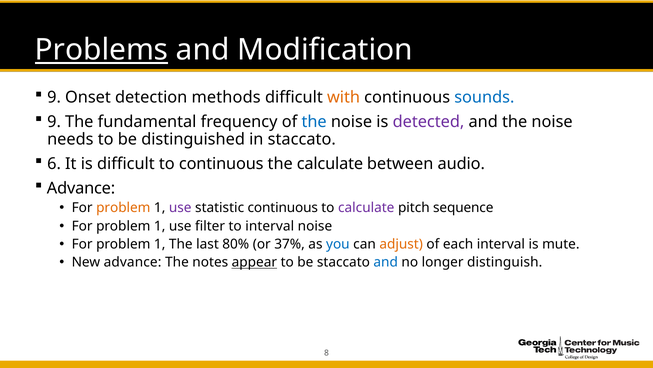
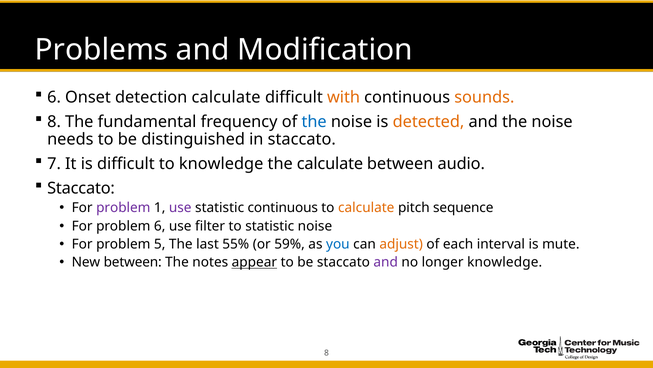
Problems underline: present -> none (102, 50)
9: 9 -> 6 (54, 97)
detection methods: methods -> calculate (226, 97)
sounds colour: blue -> orange (484, 97)
9: 9 -> 8 (54, 122)
detected colour: purple -> orange (428, 122)
6: 6 -> 7 (54, 164)
to continuous: continuous -> knowledge (221, 164)
Advance: Advance -> Staccato (81, 188)
problem colour: orange -> purple (123, 208)
calculate colour: purple -> orange (366, 208)
1: 1 -> 6 (160, 226)
to interval: interval -> statistic (270, 226)
1: 1 -> 5 (160, 244)
80%: 80% -> 55% (236, 244)
37%: 37% -> 59% (290, 244)
New advance: advance -> between (133, 262)
and colour: blue -> purple (386, 262)
longer distinguish: distinguish -> knowledge (505, 262)
